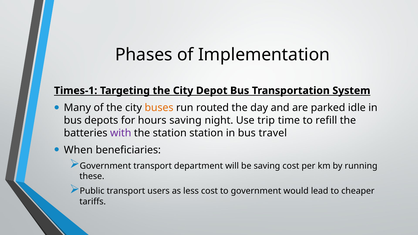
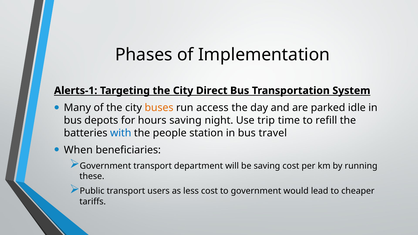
Times-1: Times-1 -> Alerts-1 (76, 91)
Depot: Depot -> Direct (212, 91)
routed: routed -> access (212, 108)
with colour: purple -> blue (121, 133)
the station: station -> people (170, 133)
